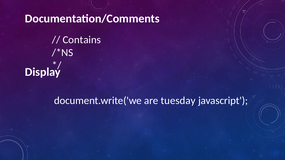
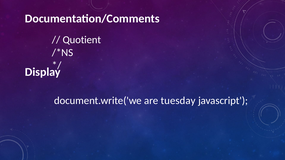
Contains: Contains -> Quotient (82, 40)
